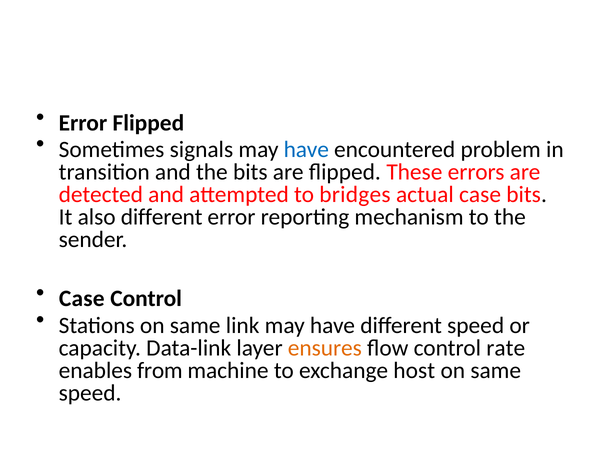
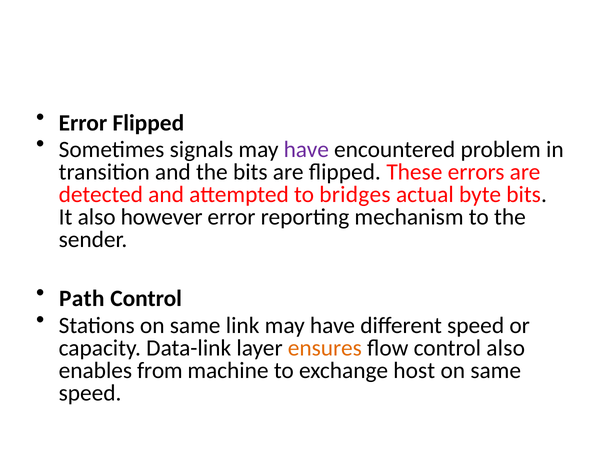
have colour: blue -> purple (306, 150)
actual case: case -> byte (480, 195)
also different: different -> however (162, 217)
Case: Case -> Path (82, 299)
control rate: rate -> also (506, 348)
